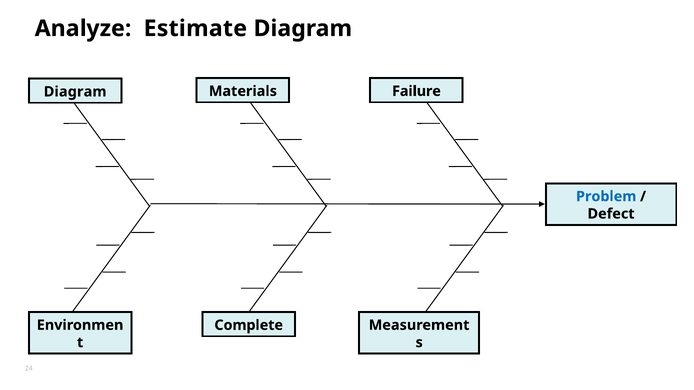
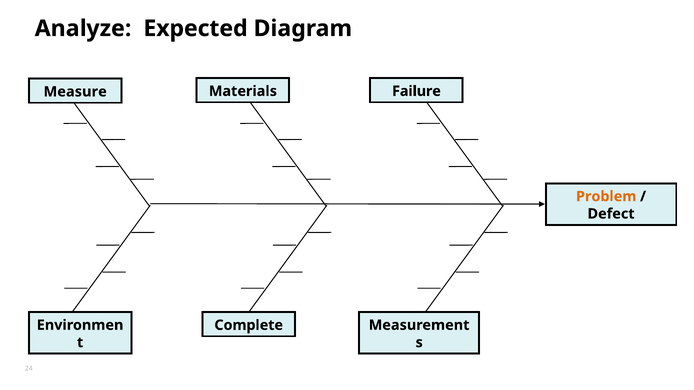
Estimate: Estimate -> Expected (196, 29)
Diagram: Diagram -> Measure (75, 92)
Problem colour: blue -> orange (606, 197)
